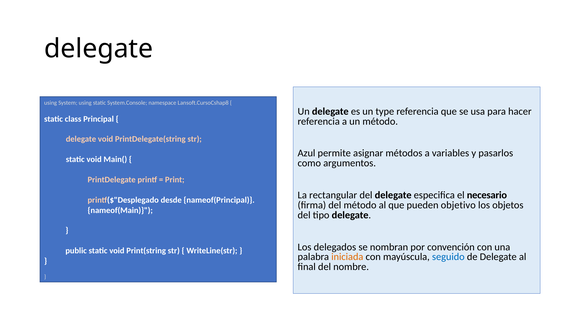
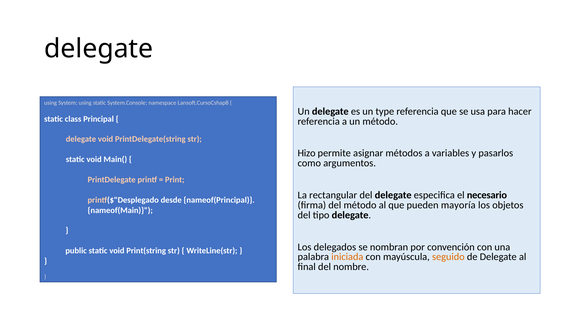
Azul: Azul -> Hizo (307, 153)
objetivo: objetivo -> mayoría (458, 205)
seguido colour: blue -> orange (448, 257)
